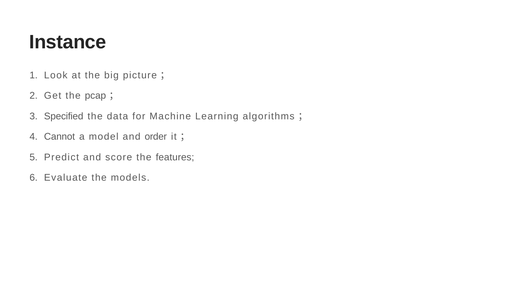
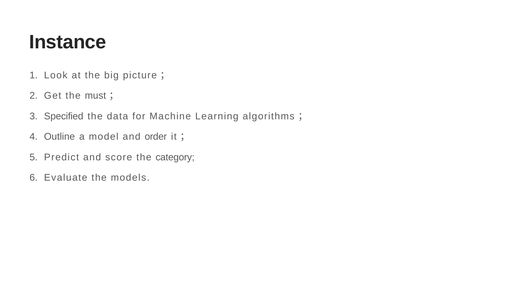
pcap: pcap -> must (95, 95)
Cannot: Cannot -> Outline (59, 136)
features: features -> category (175, 157)
